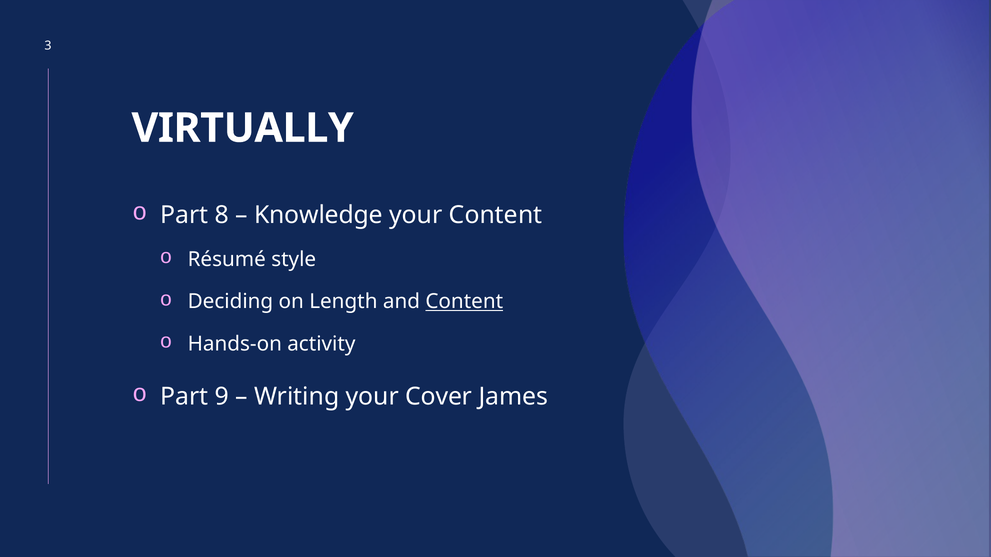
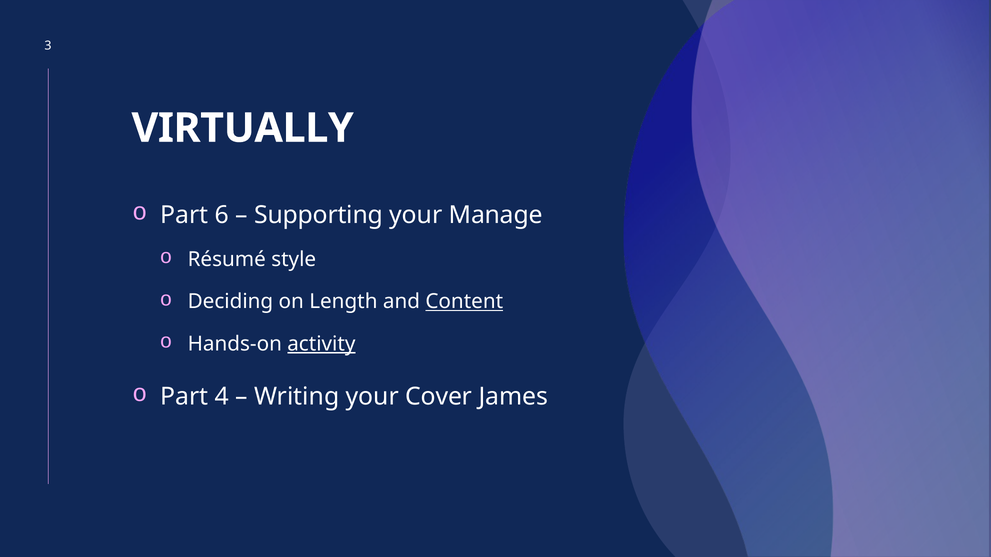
8: 8 -> 6 (222, 215)
Knowledge: Knowledge -> Supporting (319, 215)
your Content: Content -> Manage (496, 215)
activity underline: none -> present (321, 344)
9: 9 -> 4 (222, 397)
